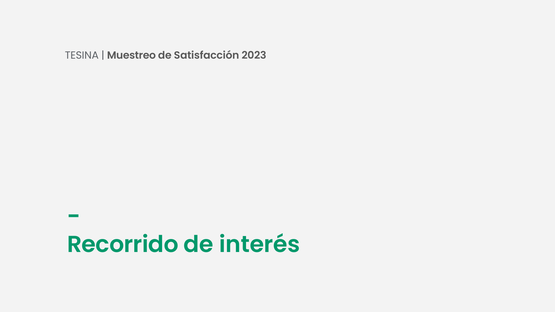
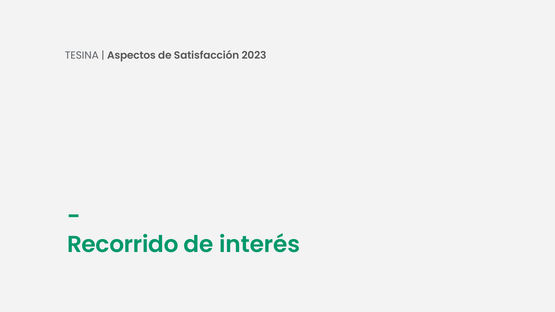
Muestreo: Muestreo -> Aspectos (131, 55)
